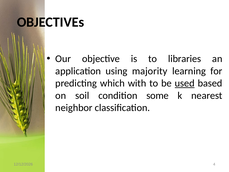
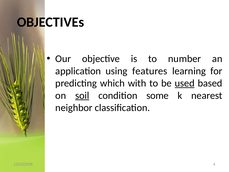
libraries: libraries -> number (185, 59)
majority: majority -> features (150, 71)
soil underline: none -> present (82, 95)
